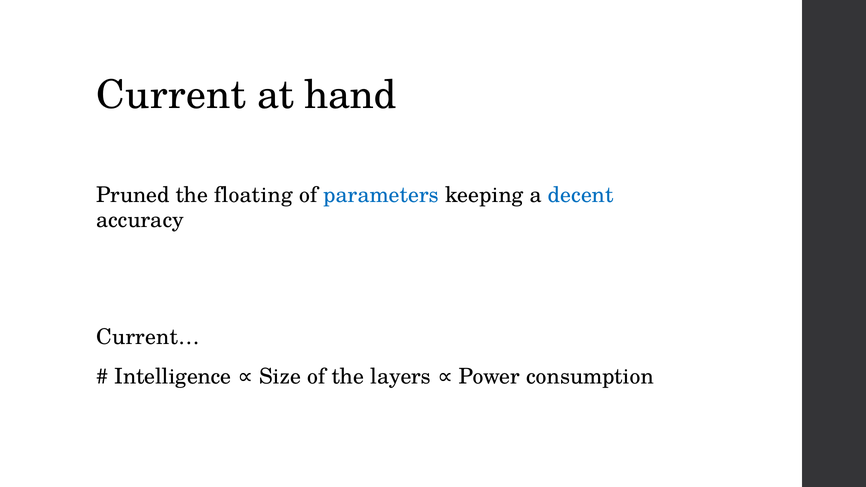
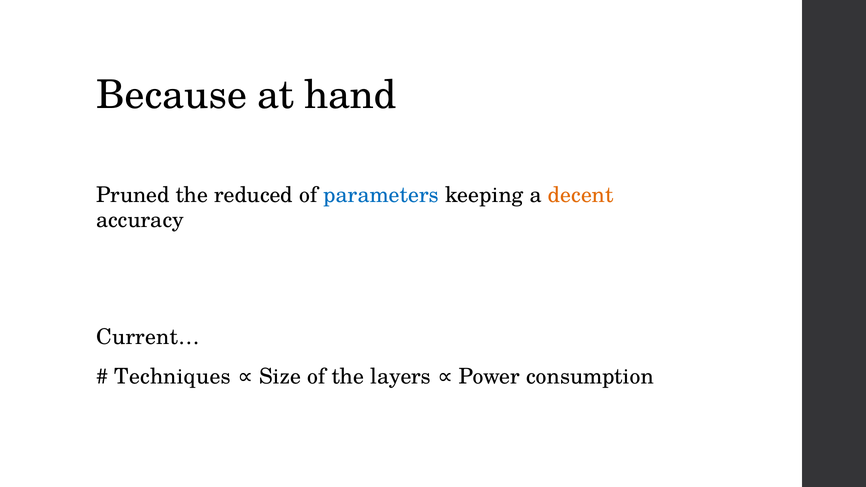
Current: Current -> Because (172, 95)
floating: floating -> reduced (254, 195)
decent colour: blue -> orange (581, 195)
Intelligence: Intelligence -> Techniques (173, 376)
